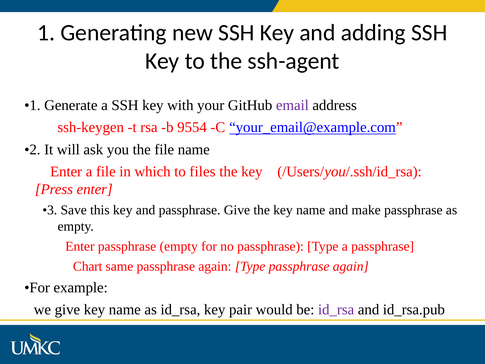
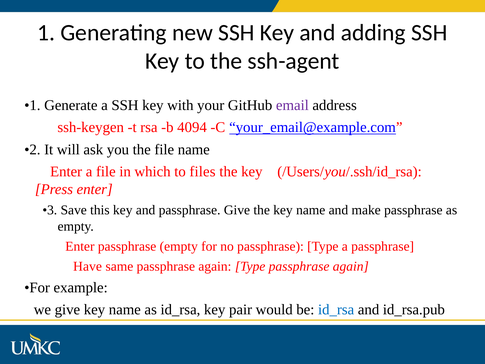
9554: 9554 -> 4094 (192, 127)
Chart: Chart -> Have (88, 266)
id_rsa colour: purple -> blue (336, 310)
